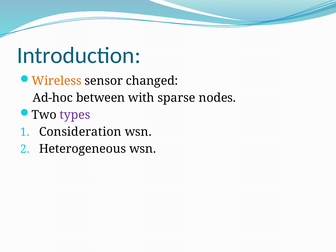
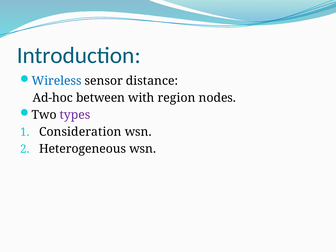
Wireless colour: orange -> blue (57, 81)
changed: changed -> distance (152, 81)
sparse: sparse -> region (177, 98)
